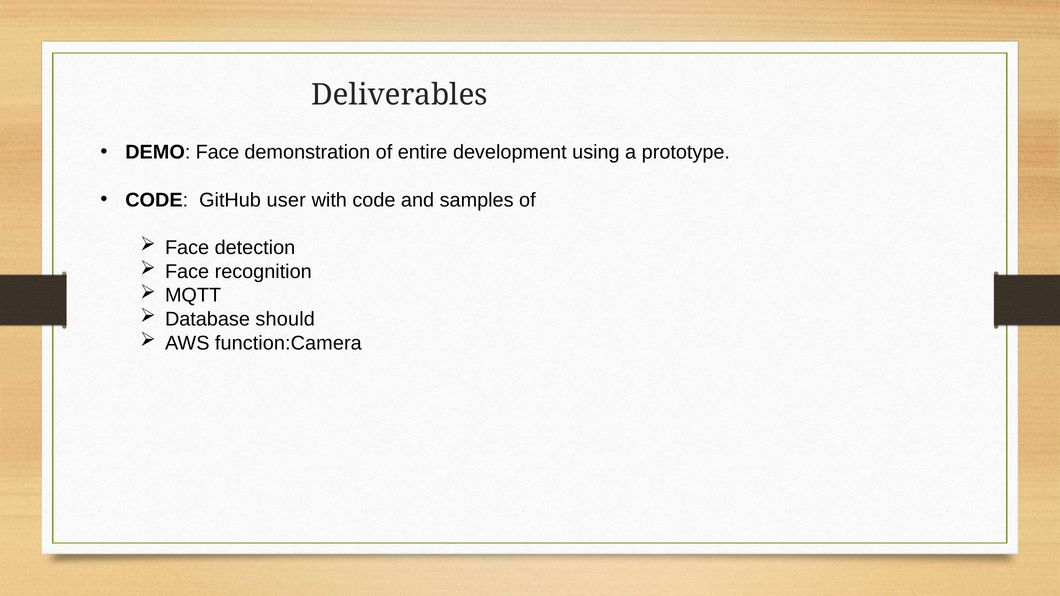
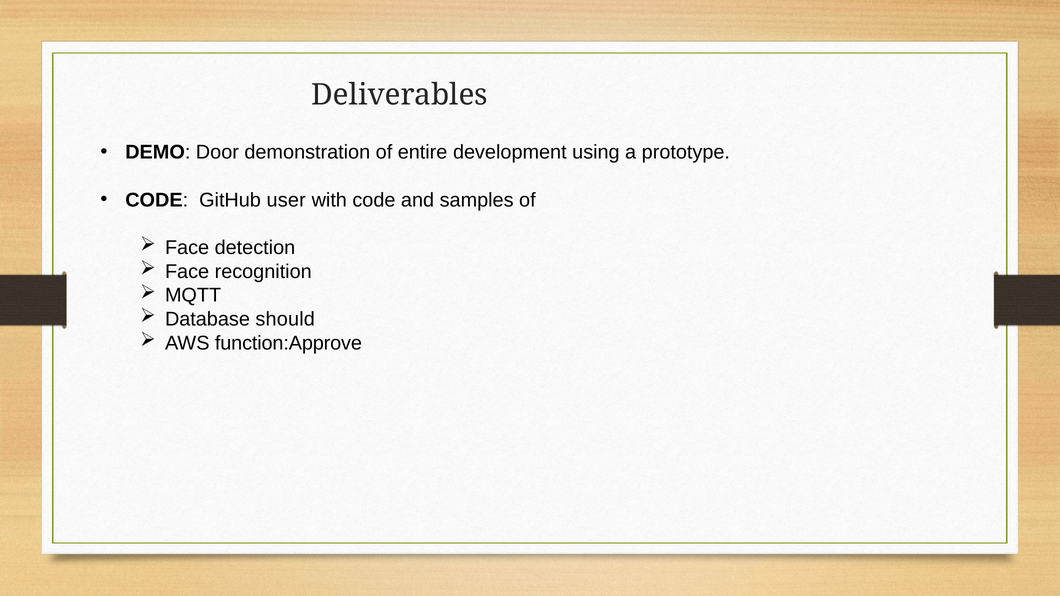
DEMO Face: Face -> Door (217, 152)
function:Camera: function:Camera -> function:Approve (288, 343)
